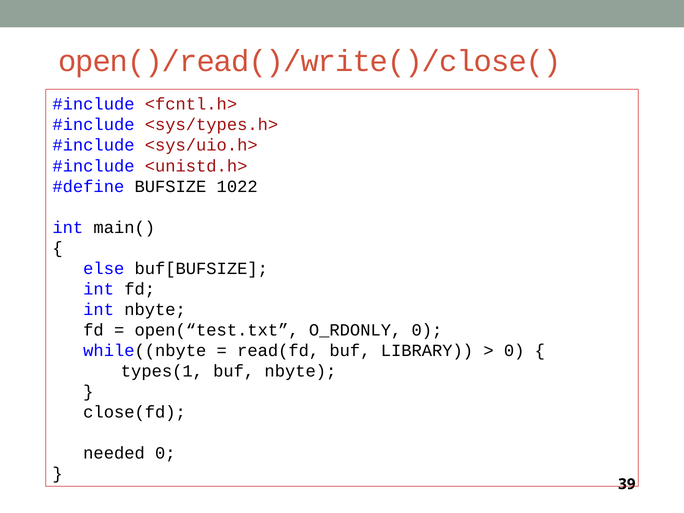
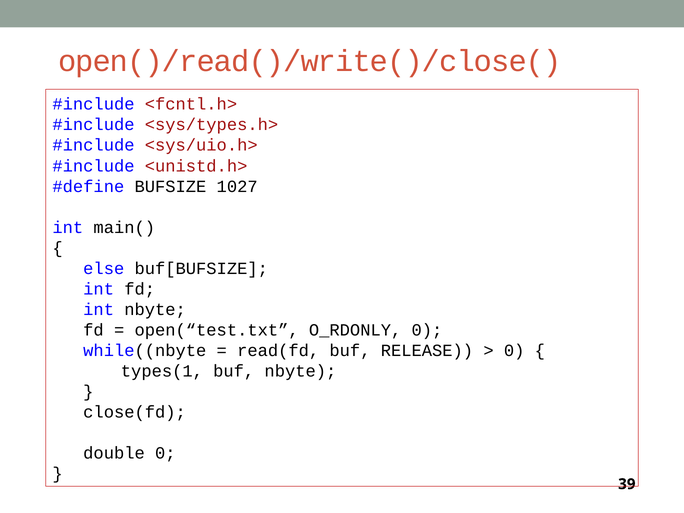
1022: 1022 -> 1027 (237, 186)
LIBRARY: LIBRARY -> RELEASE (427, 351)
needed: needed -> double (114, 453)
